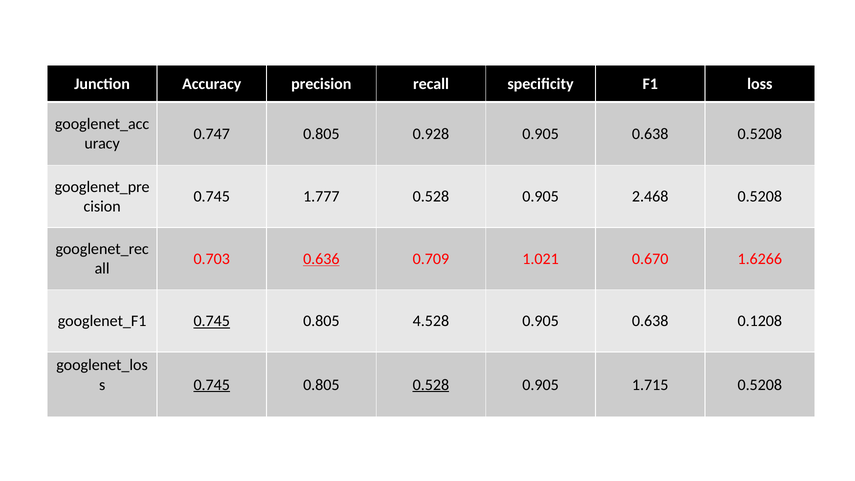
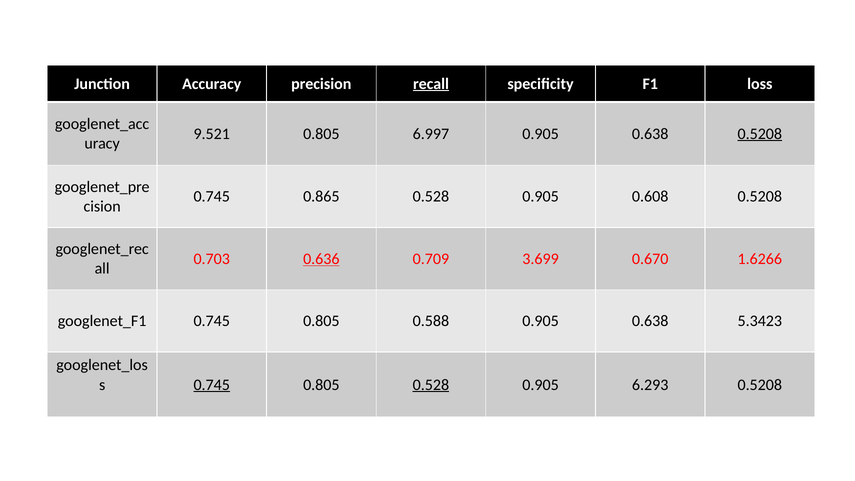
recall underline: none -> present (431, 84)
0.747: 0.747 -> 9.521 (212, 134)
0.928: 0.928 -> 6.997 (431, 134)
0.5208 underline: none -> present (760, 134)
1.777: 1.777 -> 0.865 (321, 197)
2.468: 2.468 -> 0.608 (650, 197)
1.021: 1.021 -> 3.699 (541, 259)
0.745 underline: present -> none (212, 321)
4.528: 4.528 -> 0.588 (431, 321)
0.1208: 0.1208 -> 5.3423 (760, 321)
1.715: 1.715 -> 6.293 (650, 385)
